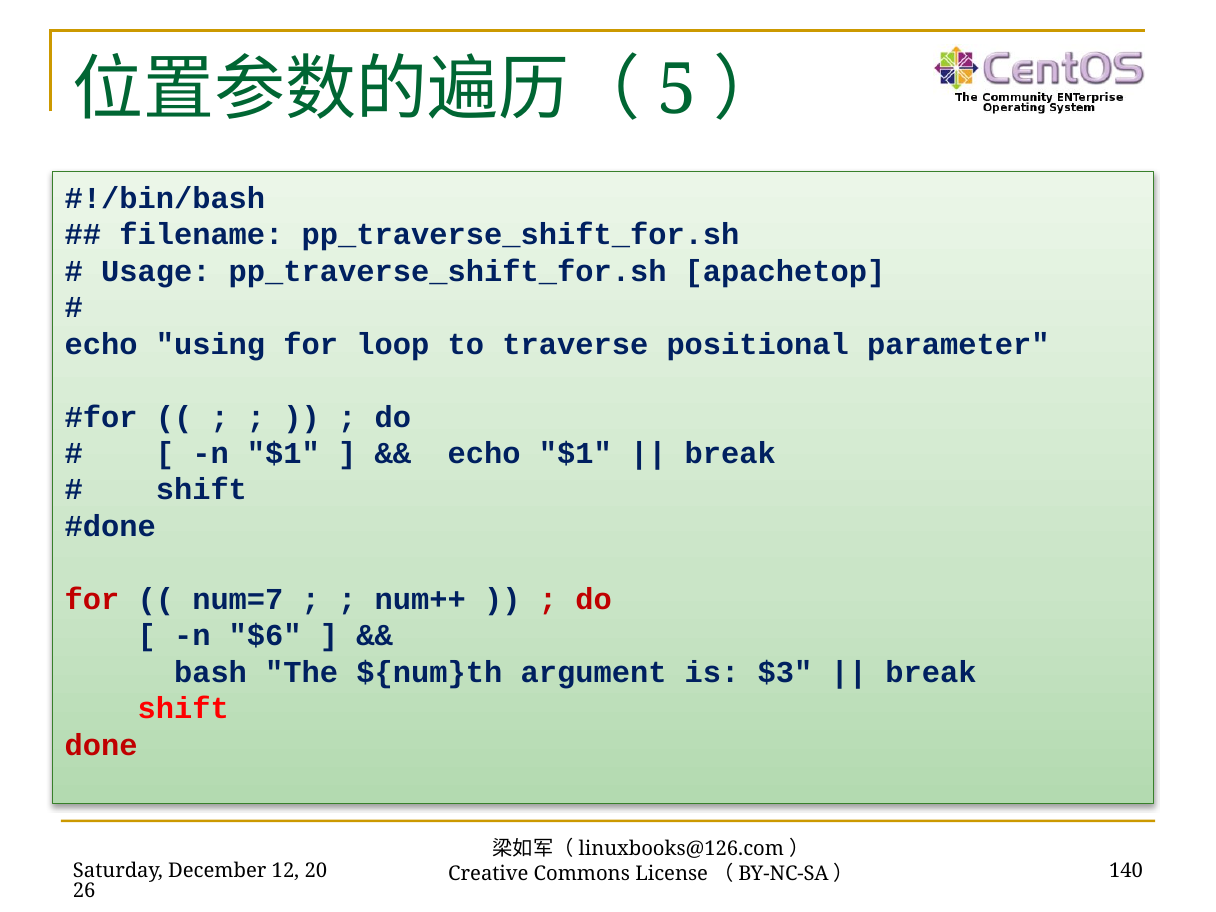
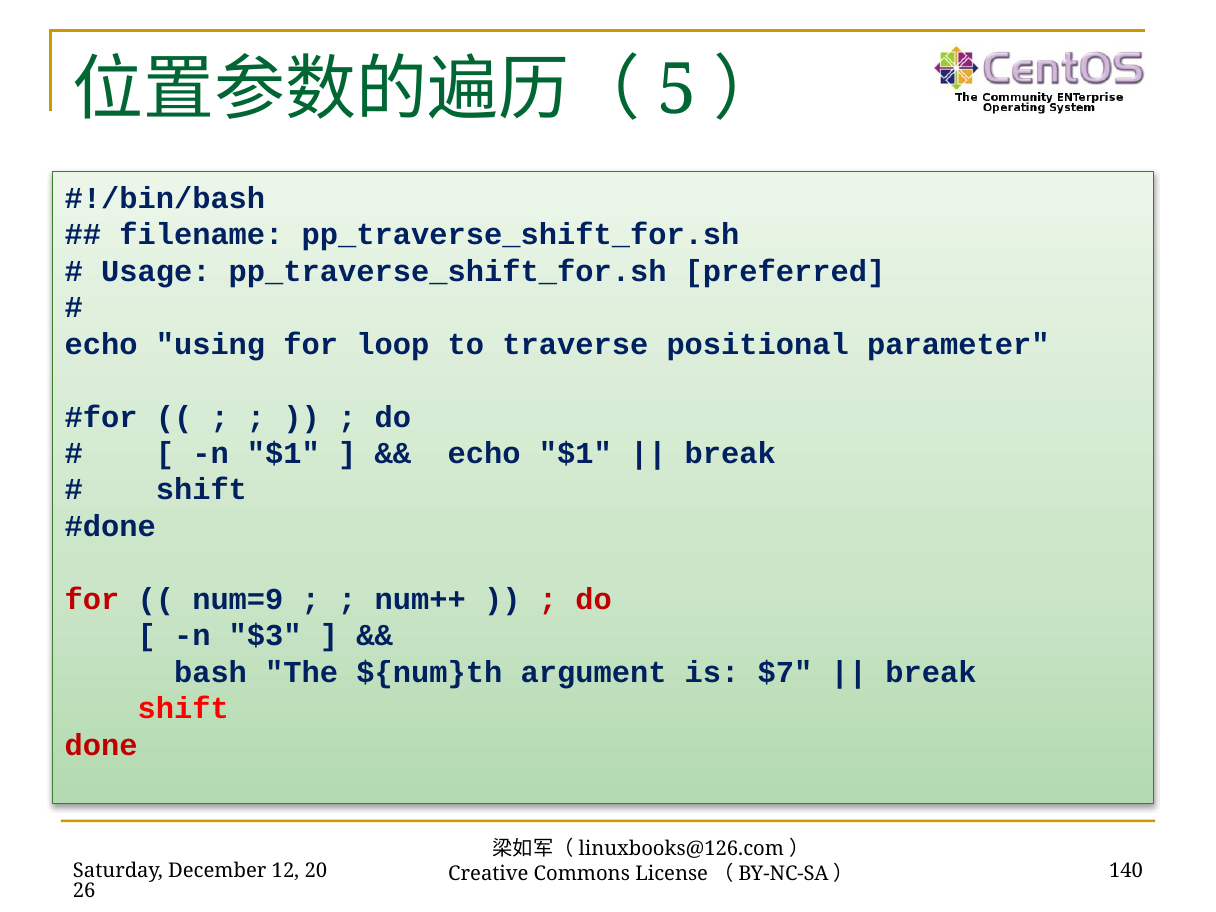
apachetop: apachetop -> preferred (785, 271)
num=7: num=7 -> num=9 (238, 599)
$6: $6 -> $3 (265, 636)
$3: $3 -> $7 (785, 672)
